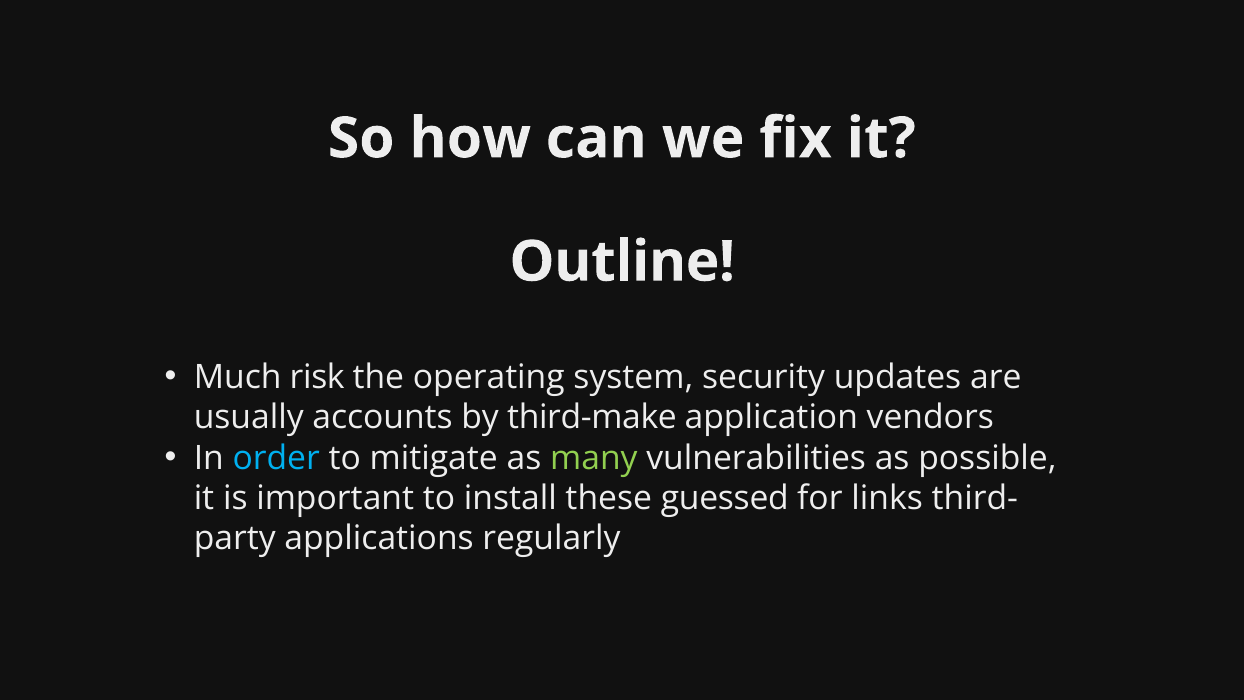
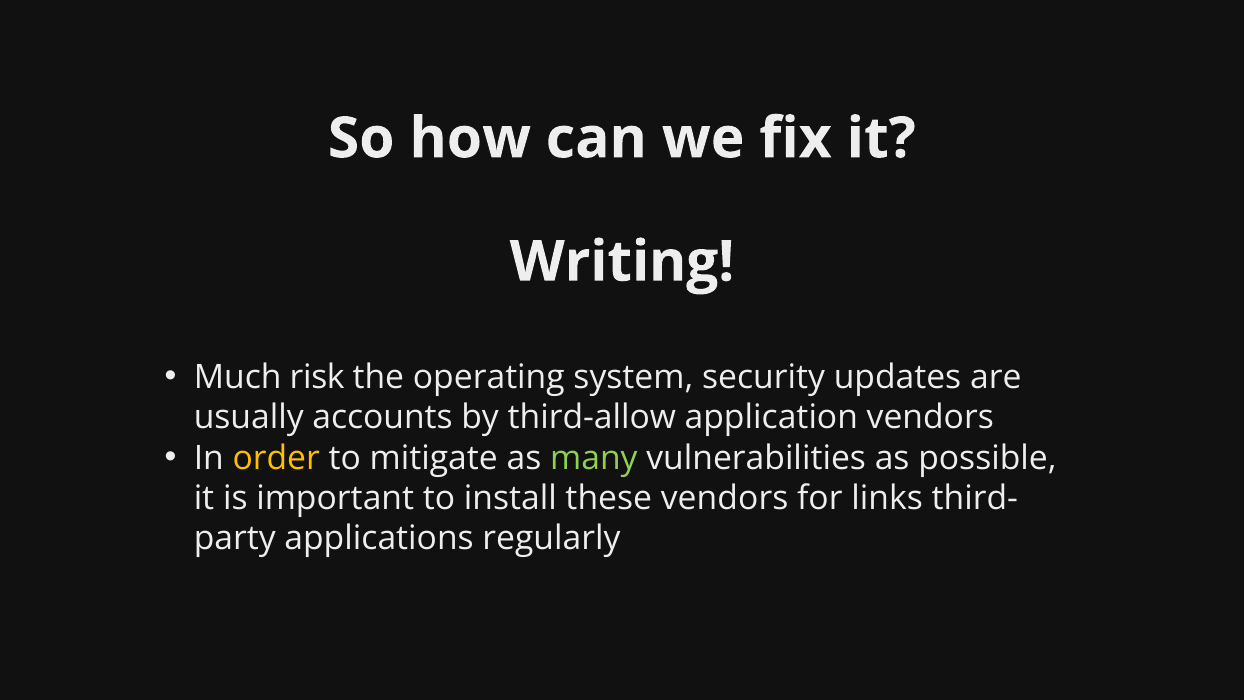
Outline: Outline -> Writing (622, 262)
third-make: third-make -> third-allow (592, 417)
order colour: light blue -> yellow (276, 458)
these guessed: guessed -> vendors (725, 498)
